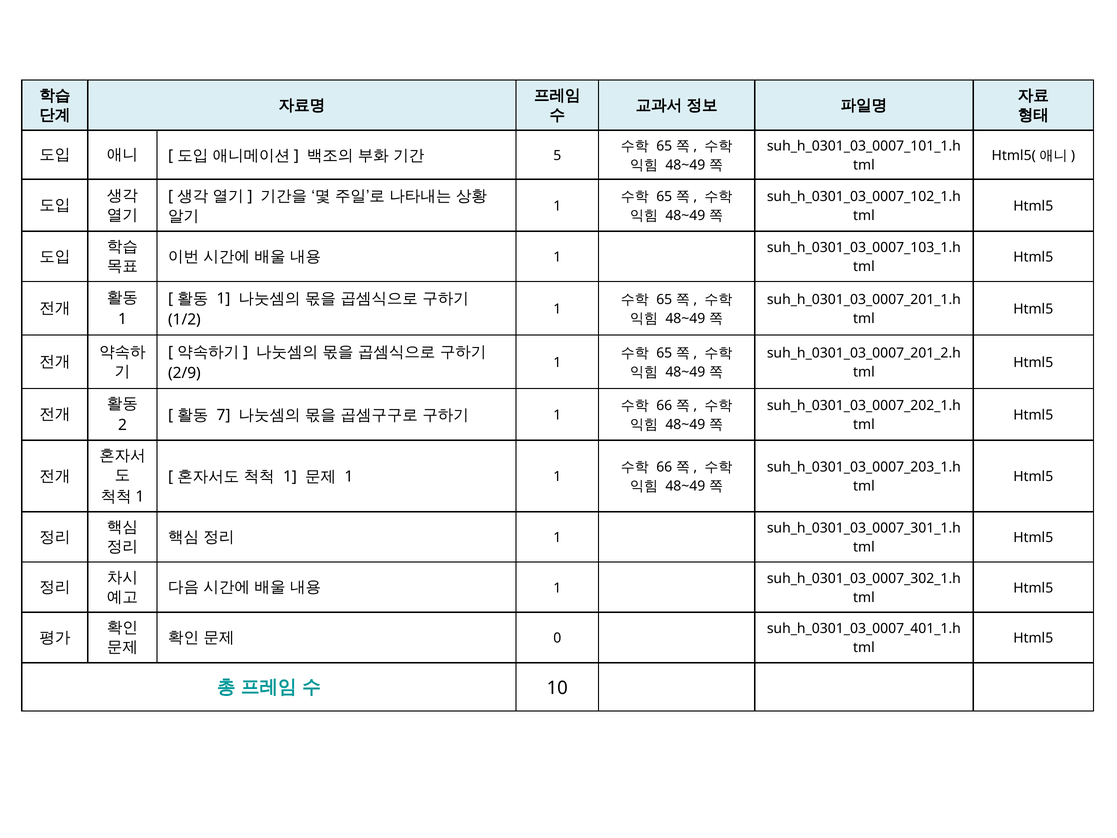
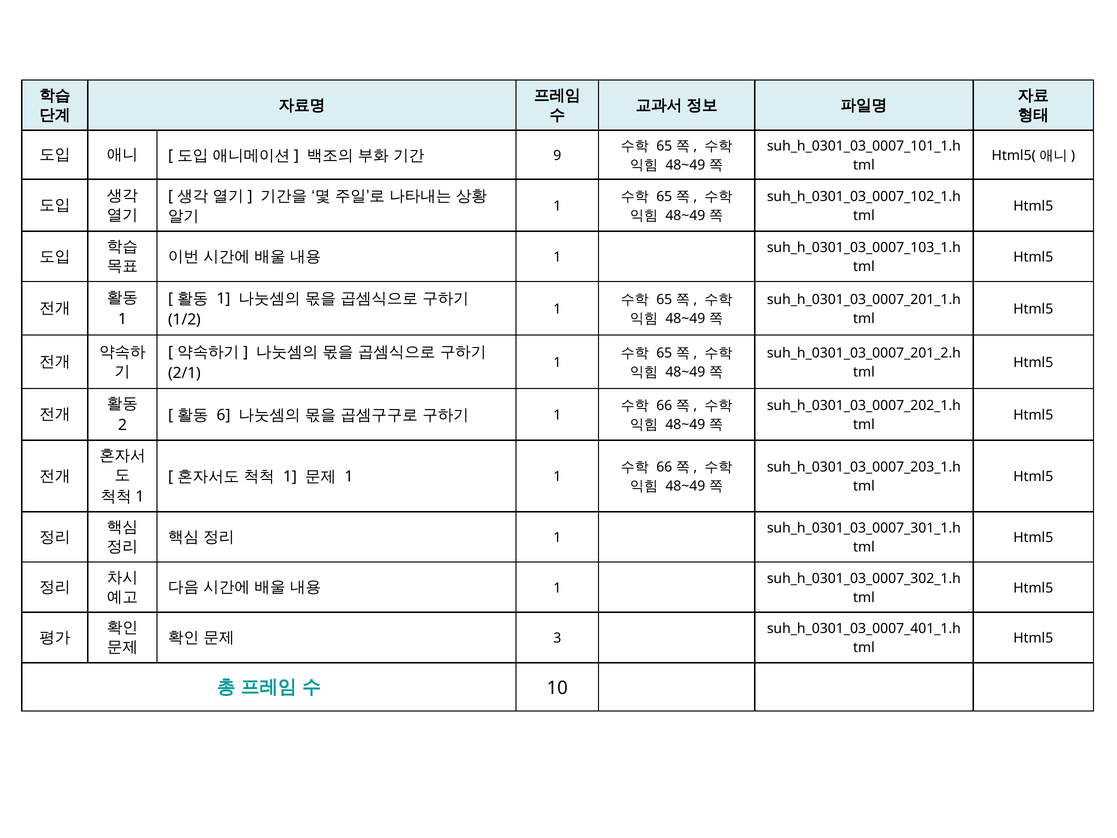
5: 5 -> 9 (557, 156)
2/9: 2/9 -> 2/1 (184, 373)
7: 7 -> 6 (224, 415)
0: 0 -> 3 (557, 638)
